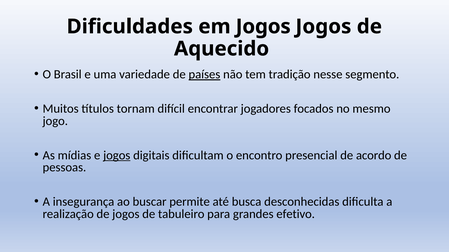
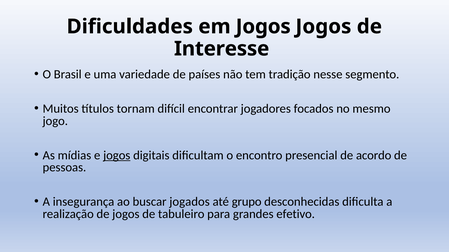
Aquecido: Aquecido -> Interesse (222, 49)
países underline: present -> none (204, 75)
permite: permite -> jogados (190, 202)
busca: busca -> grupo (247, 202)
